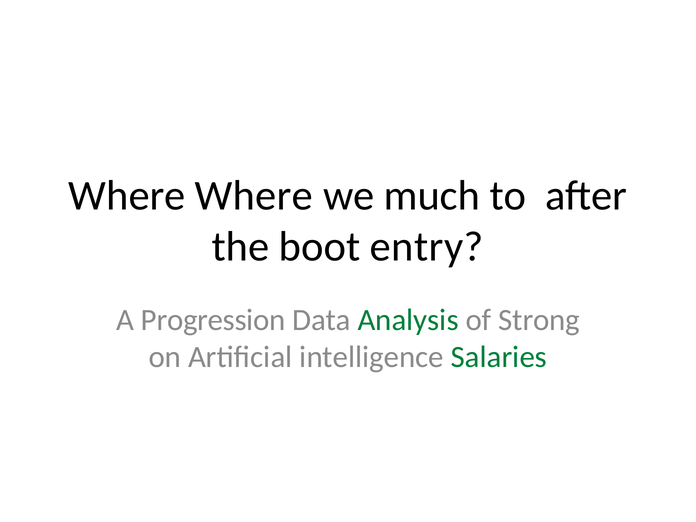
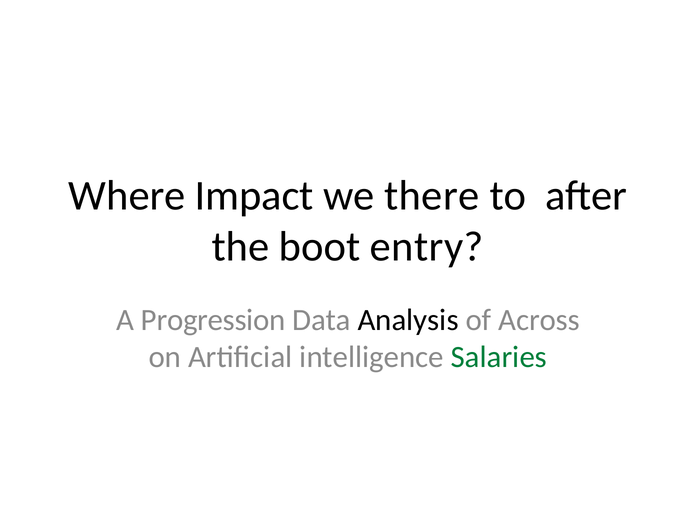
Where Where: Where -> Impact (254, 196)
much: much -> there (432, 196)
Analysis colour: green -> black (408, 320)
Strong: Strong -> Across (539, 320)
